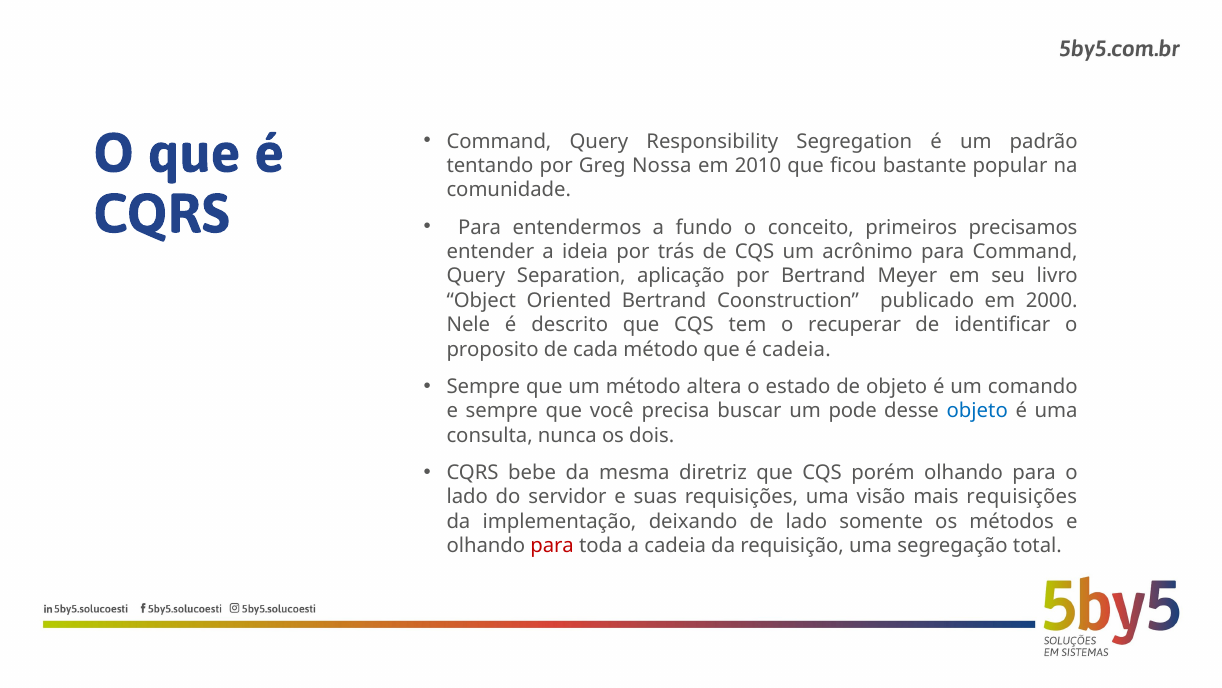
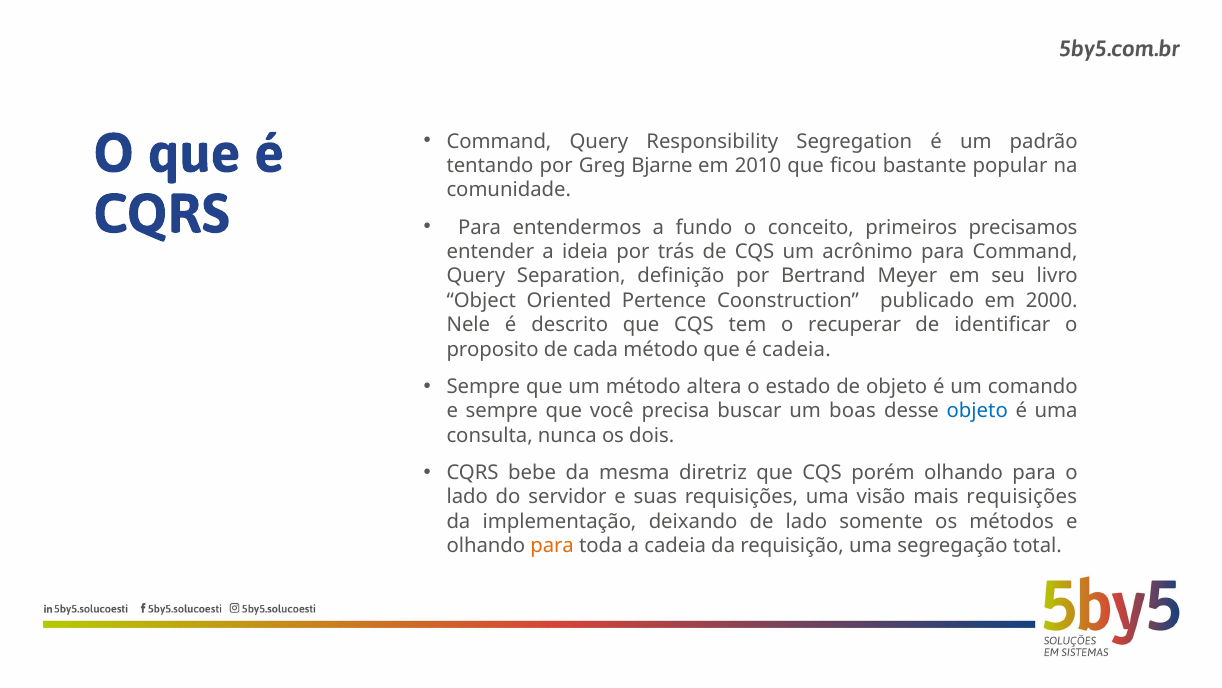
Nossa: Nossa -> Bjarne (662, 166)
aplicação: aplicação -> definição (681, 276)
Oriented Bertrand: Bertrand -> Pertence (664, 300)
pode: pode -> boas (852, 411)
para colour: red -> orange (552, 545)
